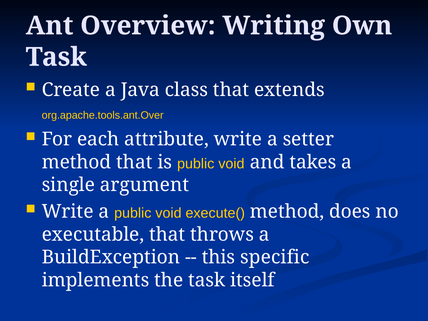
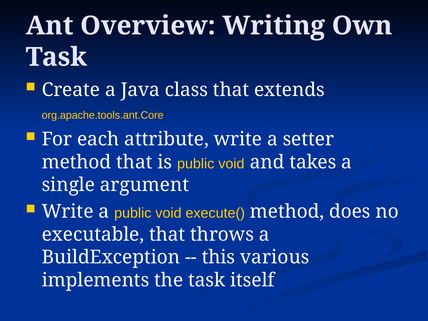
org.apache.tools.ant.Over: org.apache.tools.ant.Over -> org.apache.tools.ant.Core (103, 115)
specific: specific -> various (275, 257)
